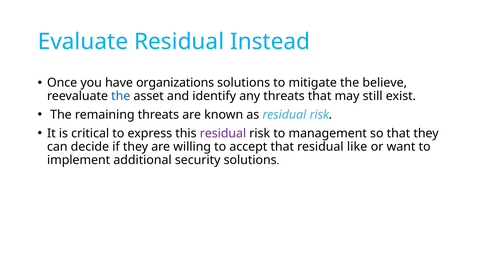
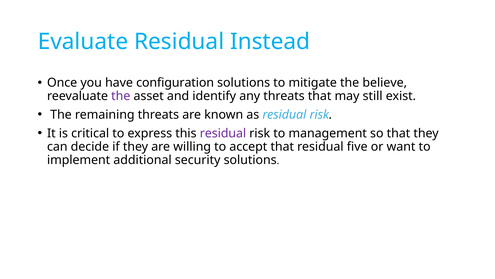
organizations: organizations -> configuration (175, 83)
the colour: blue -> purple (121, 96)
like: like -> five (357, 146)
